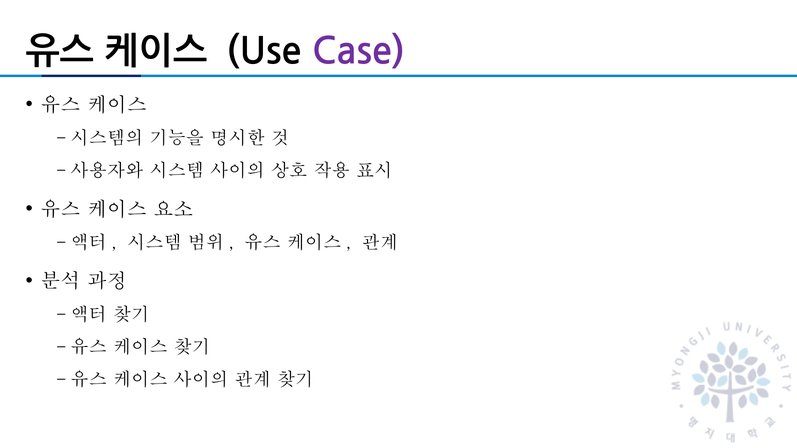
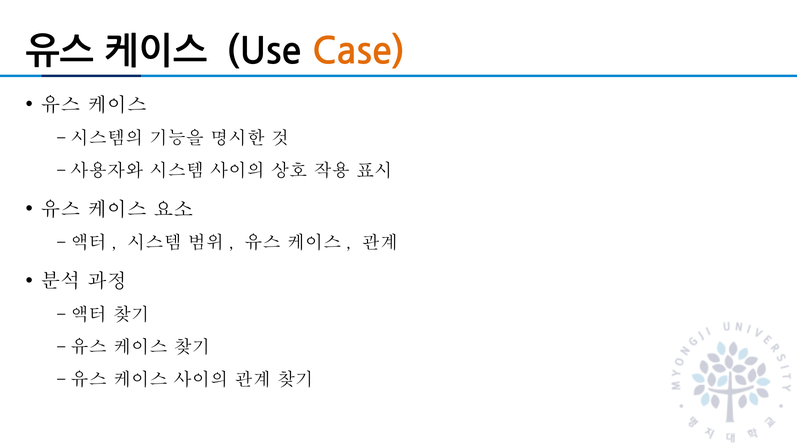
Case colour: purple -> orange (359, 52)
